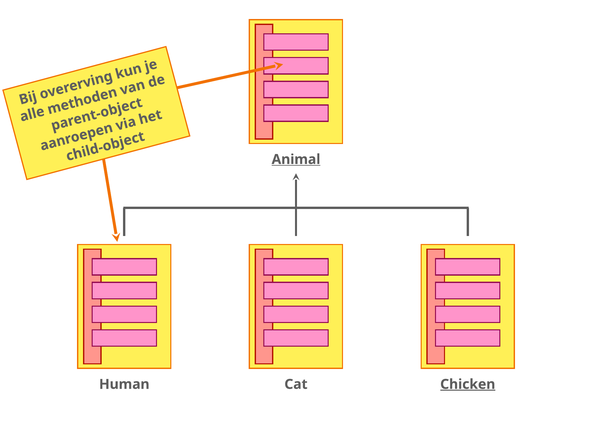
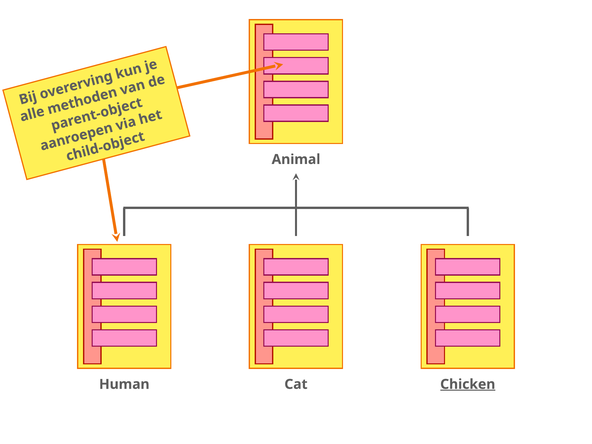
Animal underline: present -> none (296, 159)
